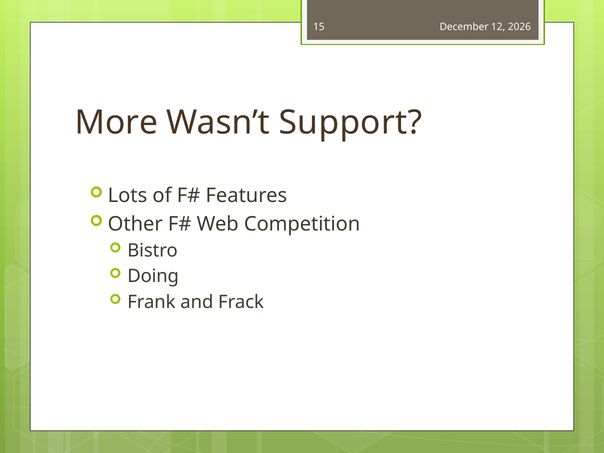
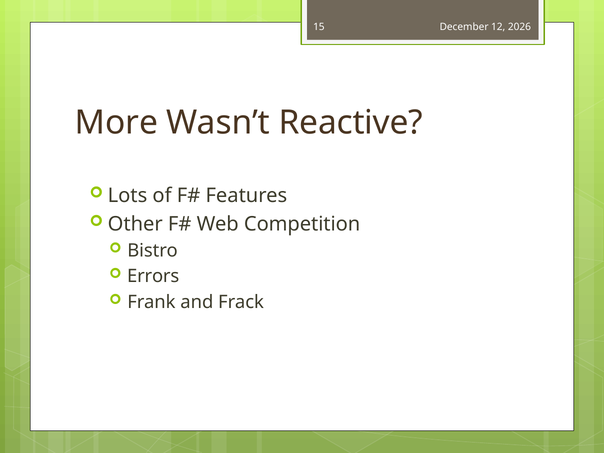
Support: Support -> Reactive (351, 123)
Doing: Doing -> Errors (153, 276)
